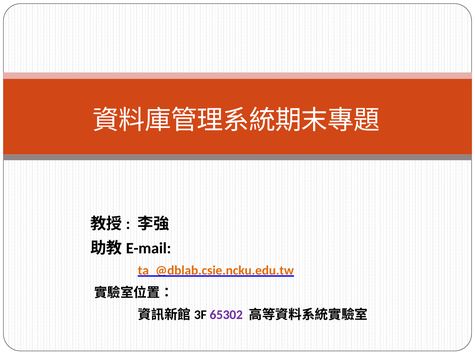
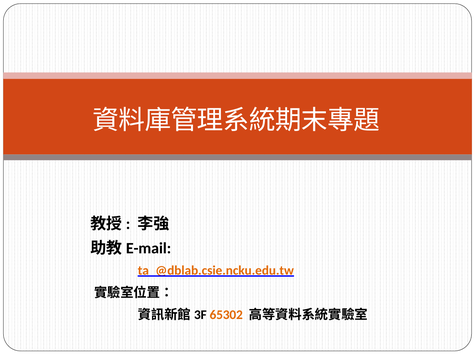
65302 colour: purple -> orange (226, 315)
